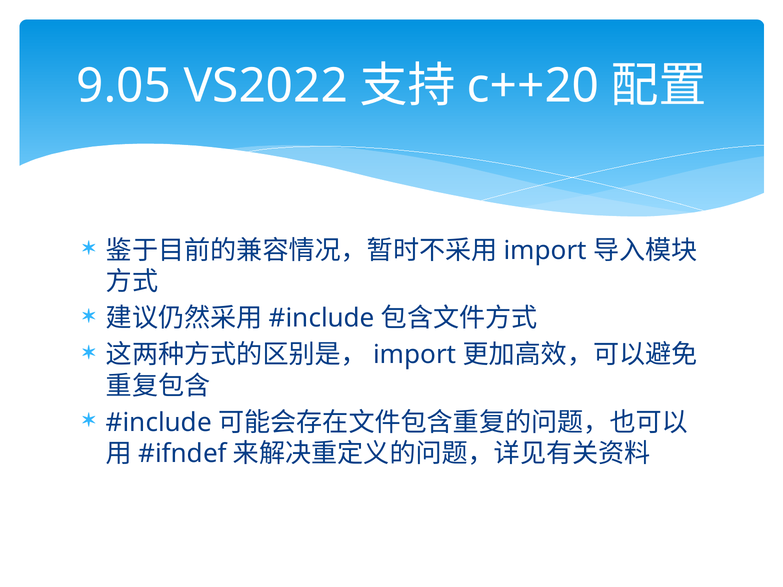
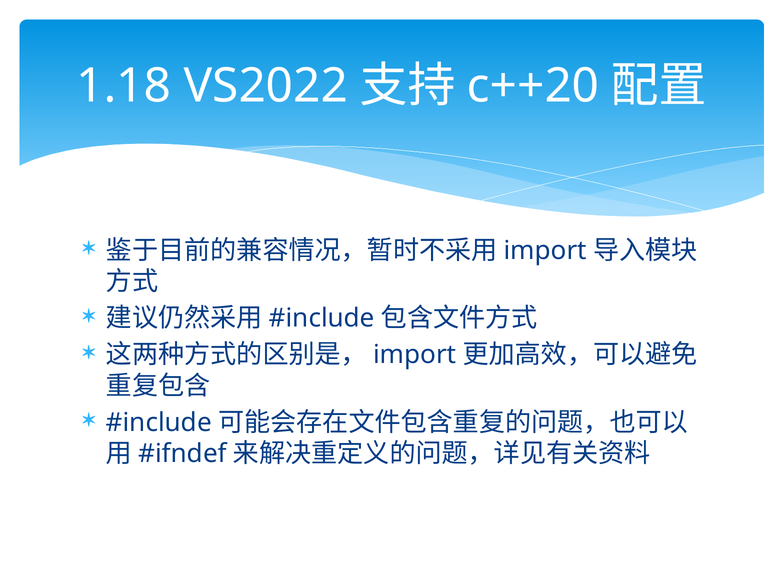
9.05: 9.05 -> 1.18 (124, 86)
